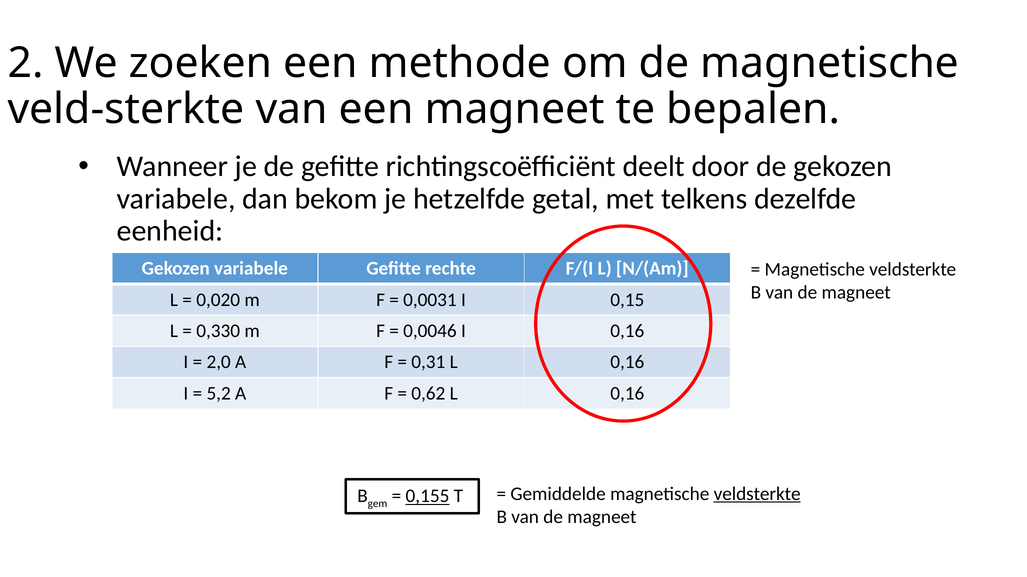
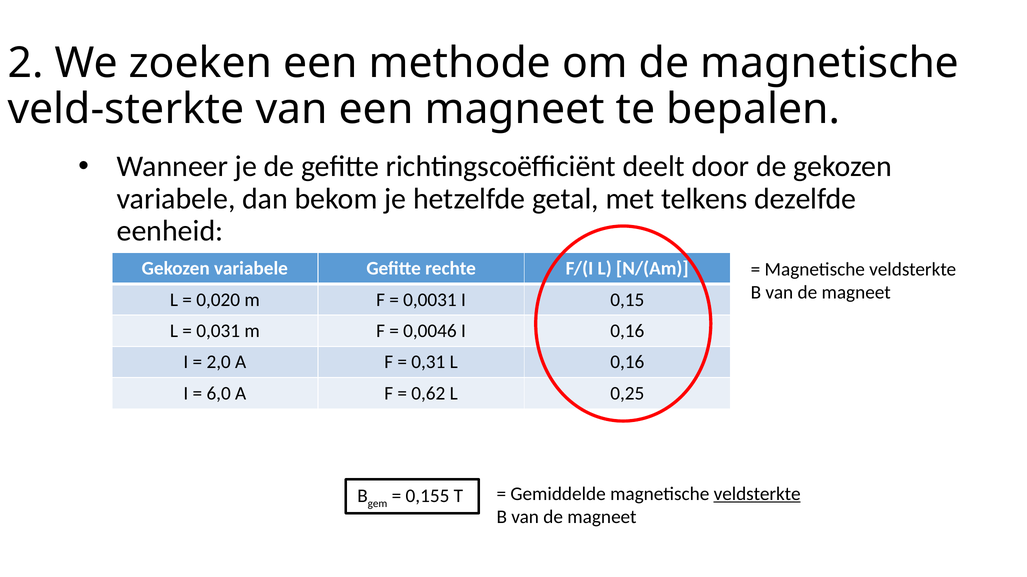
0,330: 0,330 -> 0,031 (218, 331)
5,2: 5,2 -> 6,0 (219, 394)
0,62 L 0,16: 0,16 -> 0,25 (627, 394)
0,155 underline: present -> none (427, 497)
